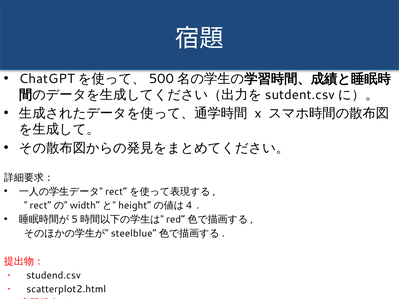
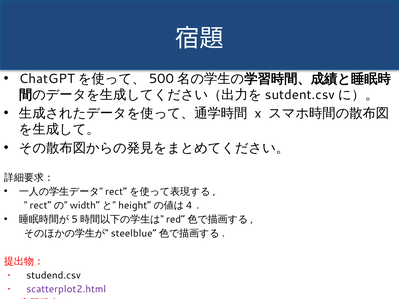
scatterplot2.html colour: black -> purple (66, 289)
